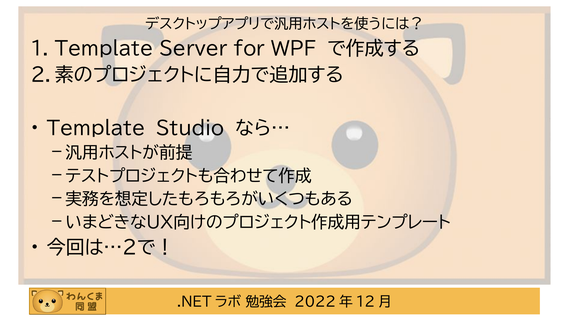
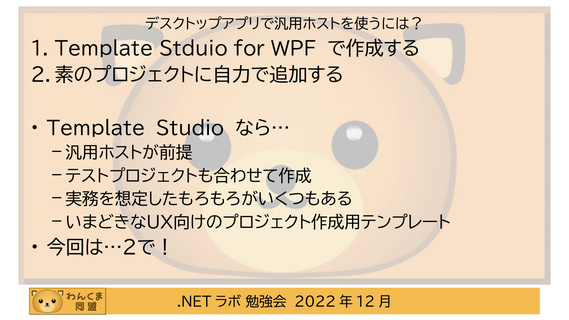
Server: Server -> Stduio (194, 49)
